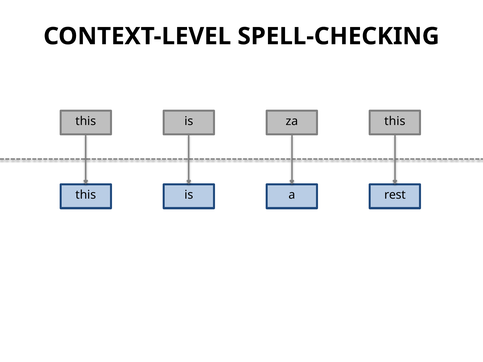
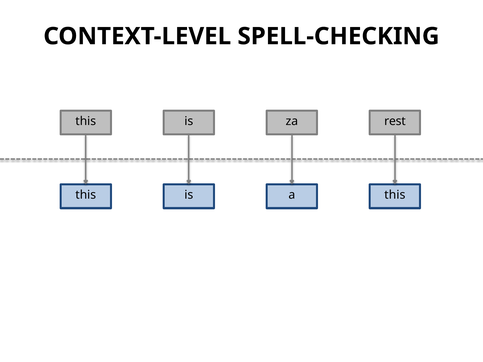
za this: this -> rest (395, 121)
a rest: rest -> this (395, 195)
